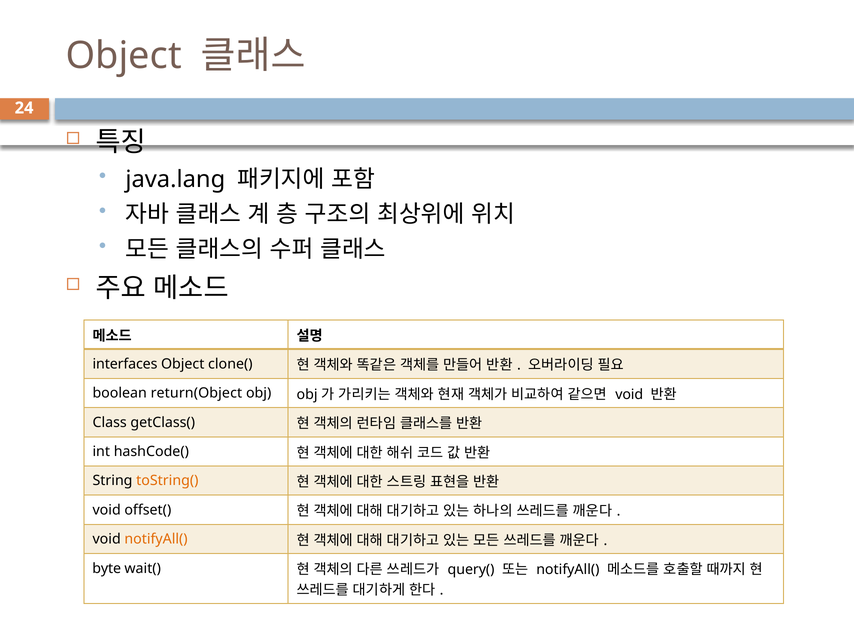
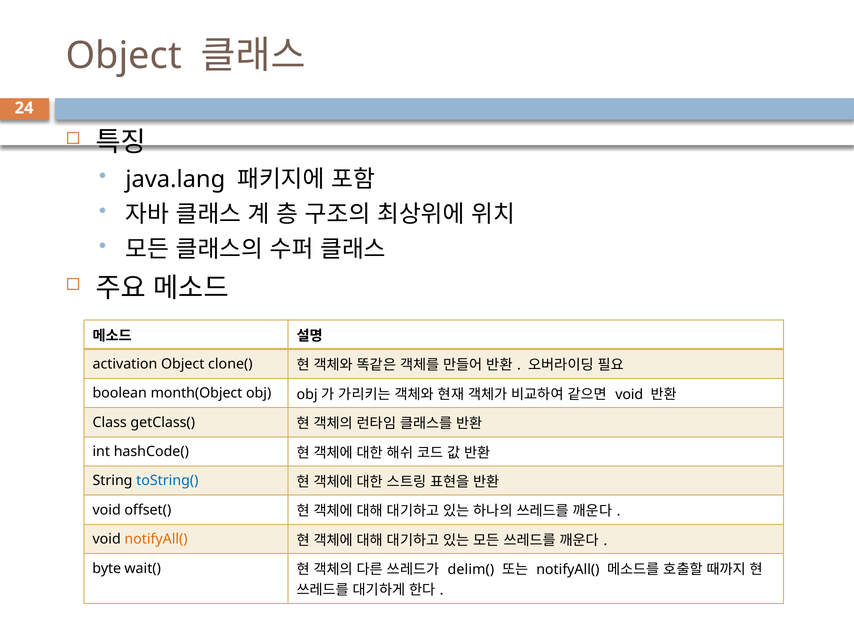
interfaces: interfaces -> activation (125, 364)
return(Object: return(Object -> month(Object (196, 393)
toString( colour: orange -> blue (167, 481)
query(: query( -> delim( (471, 570)
